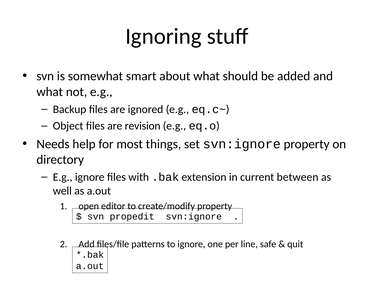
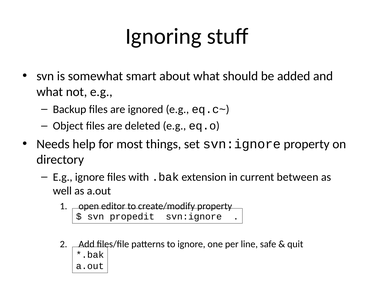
revision: revision -> deleted (143, 126)
